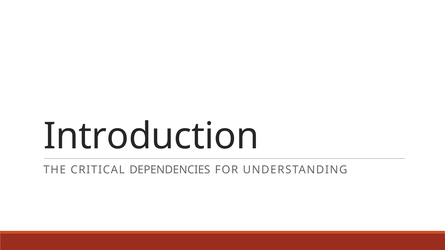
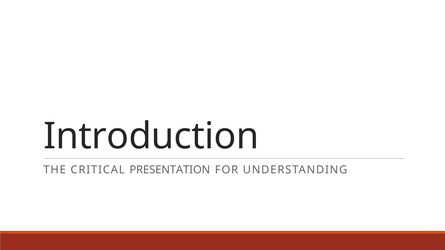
DEPENDENCIES: DEPENDENCIES -> PRESENTATION (170, 170)
